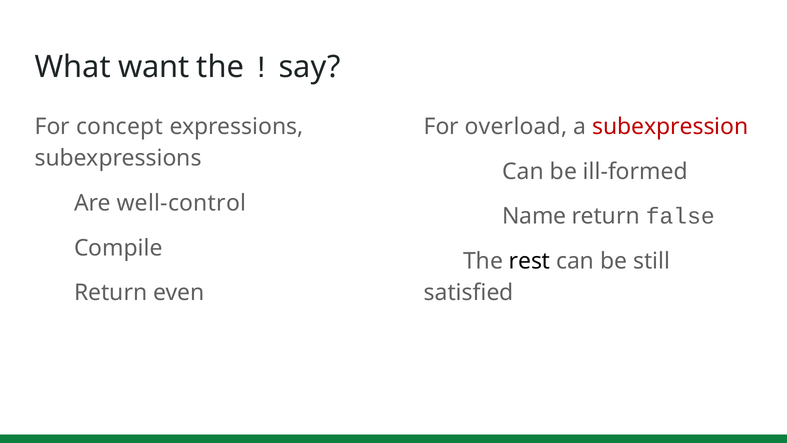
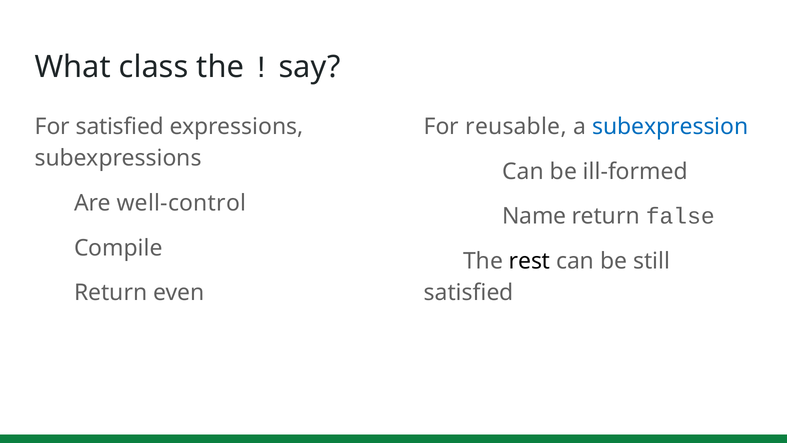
want: want -> class (154, 67)
For concept: concept -> satisfied (120, 127)
overload: overload -> reusable (516, 127)
subexpression colour: red -> blue (670, 127)
